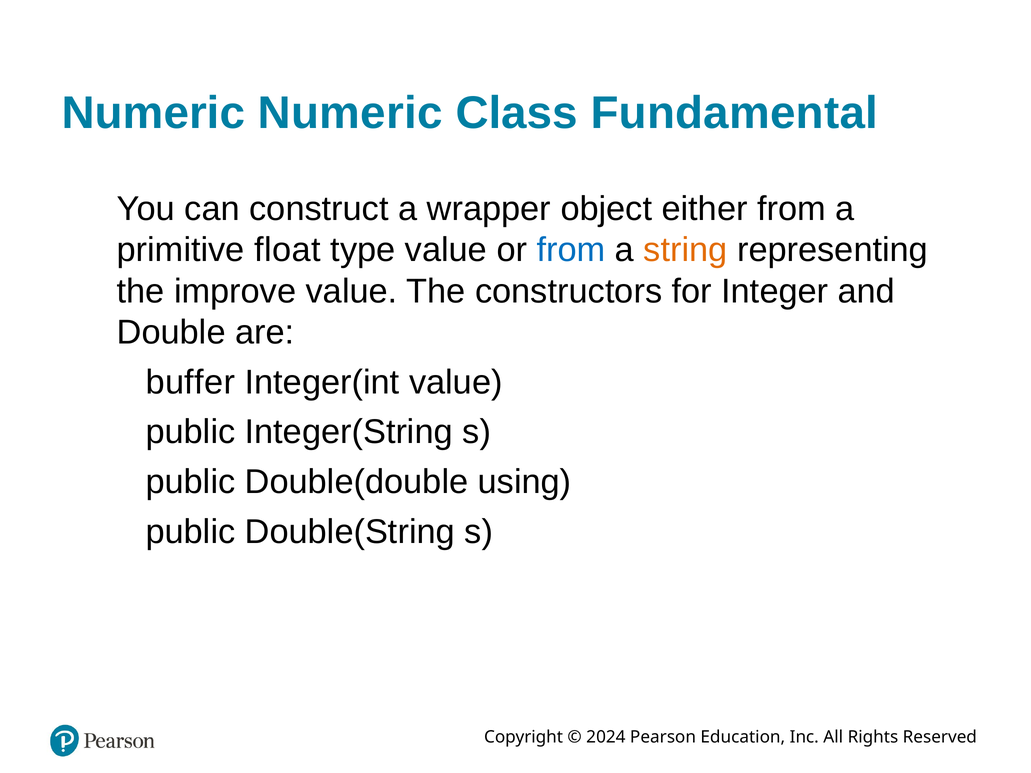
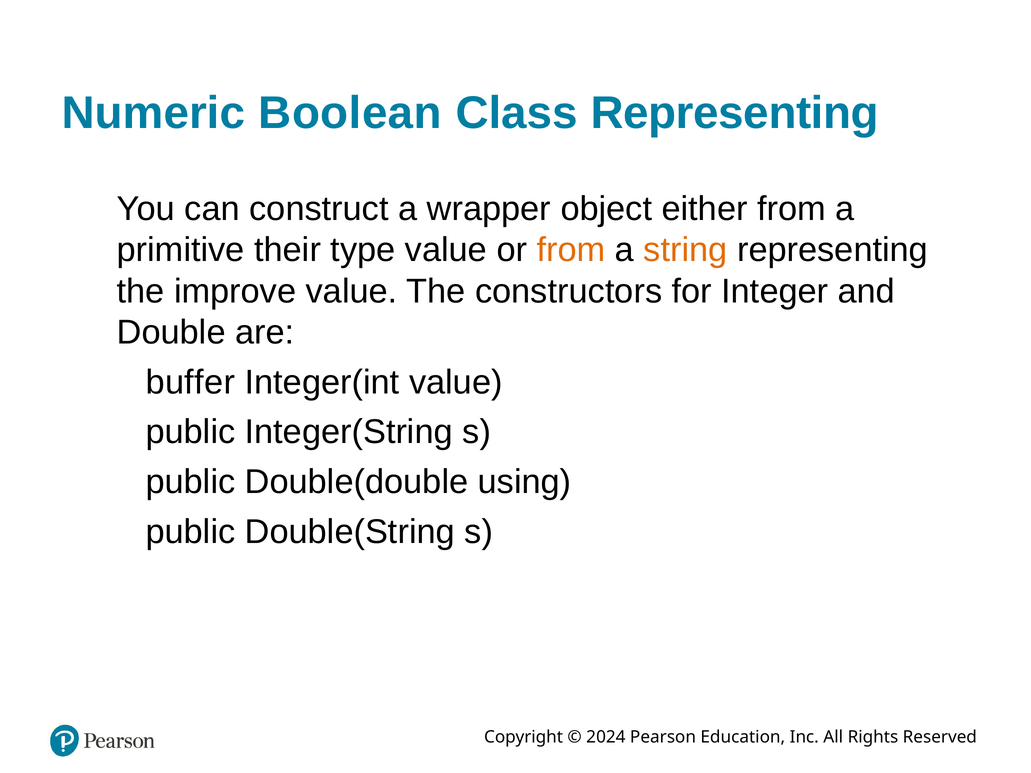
Numeric Numeric: Numeric -> Boolean (350, 113)
Class Fundamental: Fundamental -> Representing (735, 113)
float: float -> their (288, 250)
from colour: blue -> orange (571, 250)
